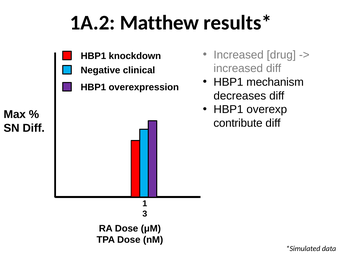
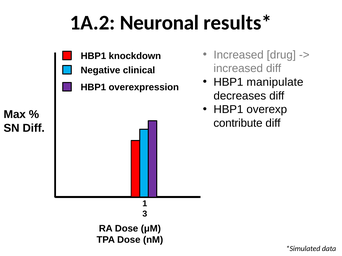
Matthew: Matthew -> Neuronal (159, 23)
mechanism: mechanism -> manipulate (275, 82)
